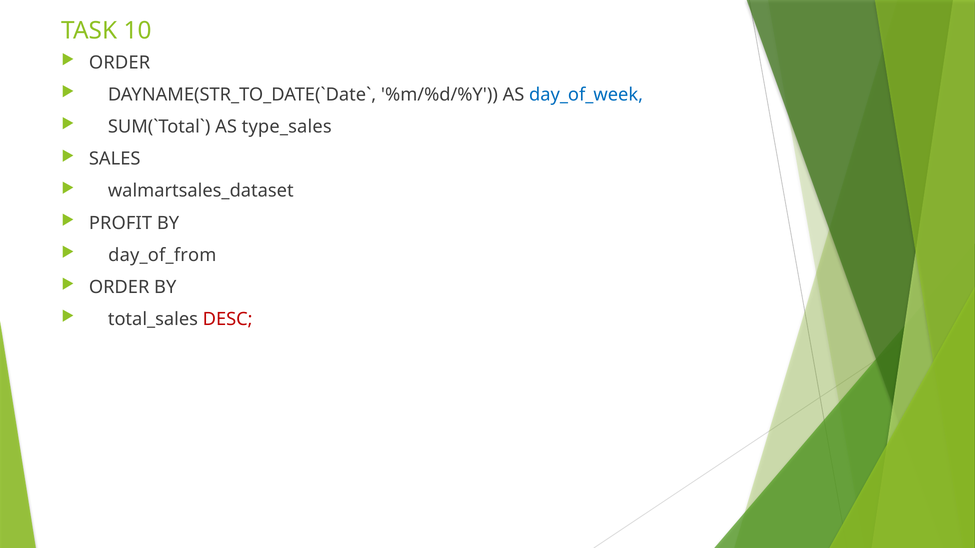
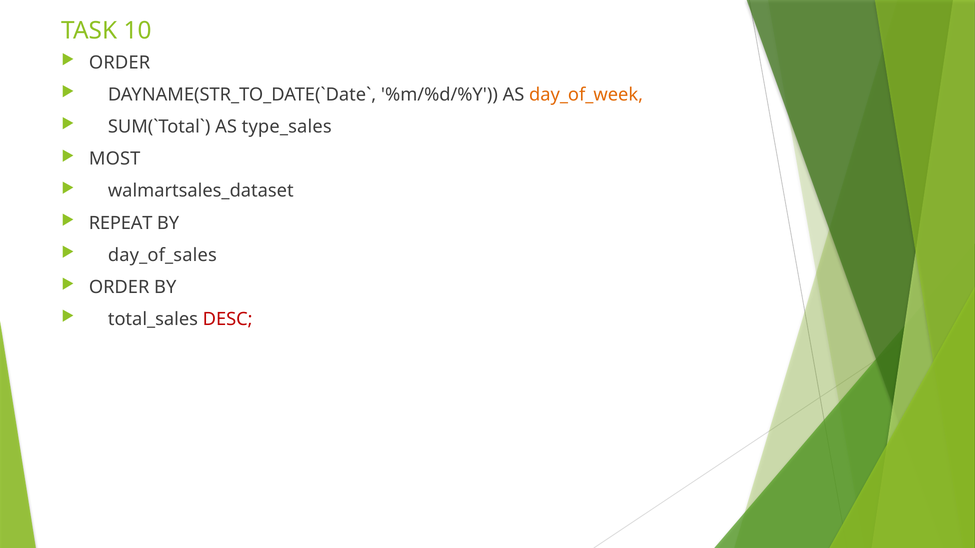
day_of_week colour: blue -> orange (586, 95)
SALES: SALES -> MOST (115, 159)
PROFIT: PROFIT -> REPEAT (121, 223)
day_of_from: day_of_from -> day_of_sales (162, 255)
